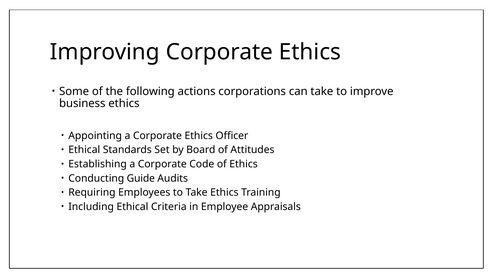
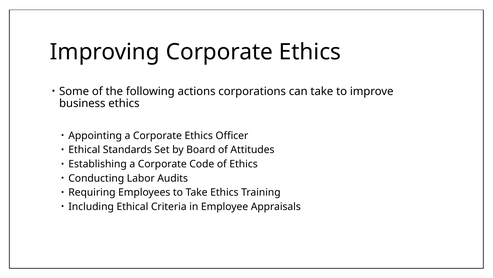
Guide: Guide -> Labor (141, 178)
